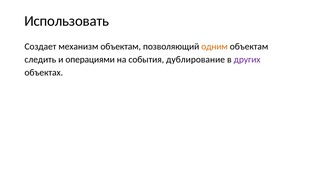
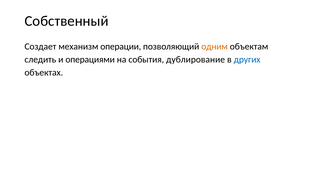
Использовать: Использовать -> Собственный (67, 21)
механизм объектам: объектам -> операции (121, 47)
других colour: purple -> blue (247, 59)
